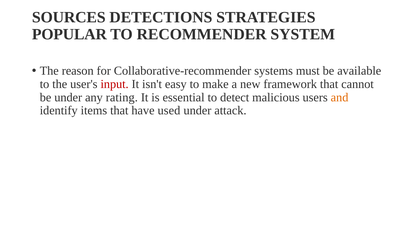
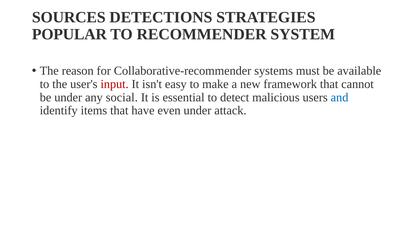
rating: rating -> social (122, 97)
and colour: orange -> blue (340, 97)
used: used -> even (169, 110)
